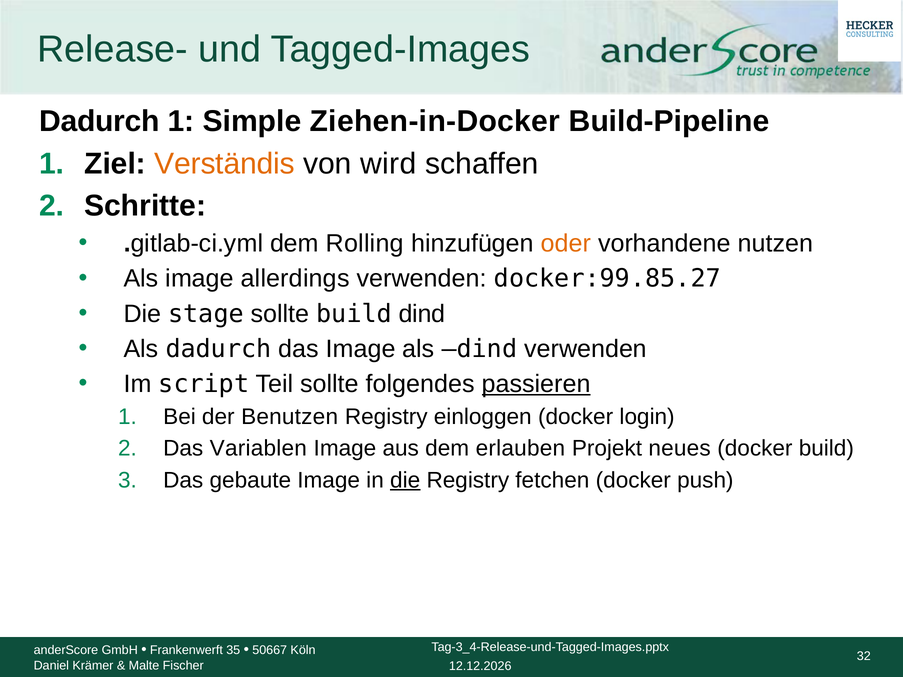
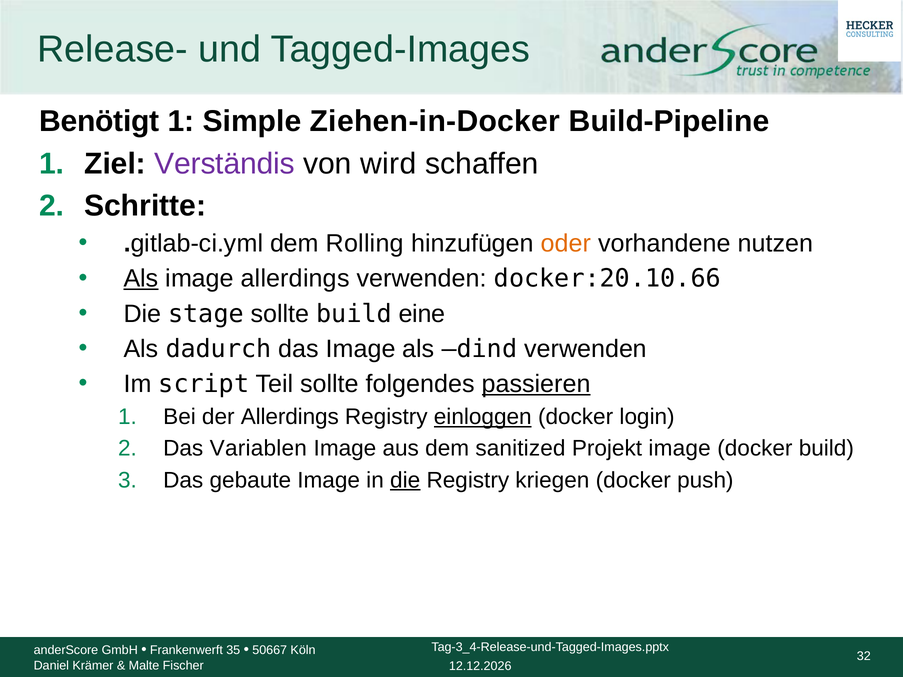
Dadurch: Dadurch -> Benötigt (99, 122)
Verständis colour: orange -> purple (225, 164)
Als underline: none -> present (141, 279)
docker:99.85.27: docker:99.85.27 -> docker:20.10.66 (607, 279)
build dind: dind -> eine (422, 314)
der Benutzen: Benutzen -> Allerdings (290, 417)
einloggen underline: none -> present (483, 417)
erlauben: erlauben -> sanitized (520, 449)
Projekt neues: neues -> image (680, 449)
fetchen: fetchen -> kriegen (552, 480)
